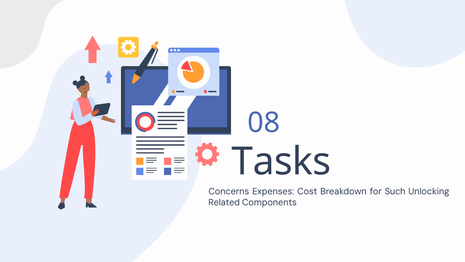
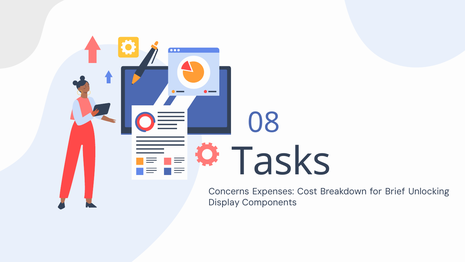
Such: Such -> Brief (395, 191)
Related: Related -> Display (224, 202)
